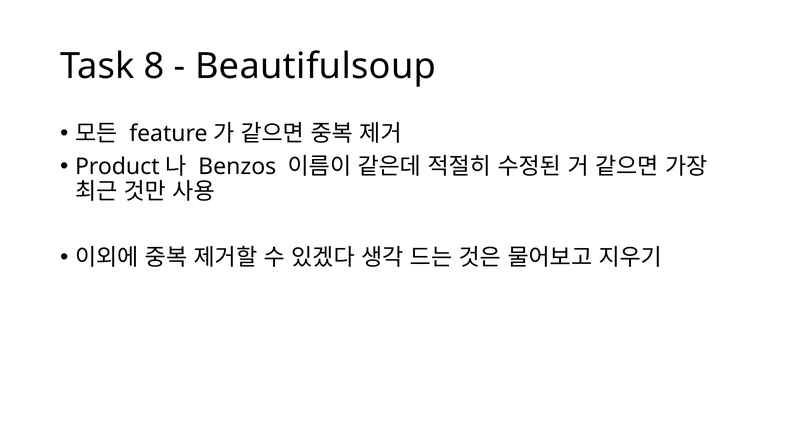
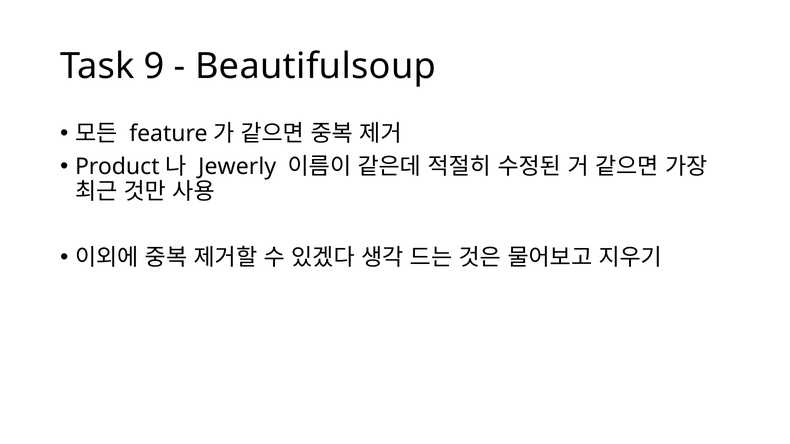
8: 8 -> 9 (154, 66)
Benzos: Benzos -> Jewerly (237, 167)
